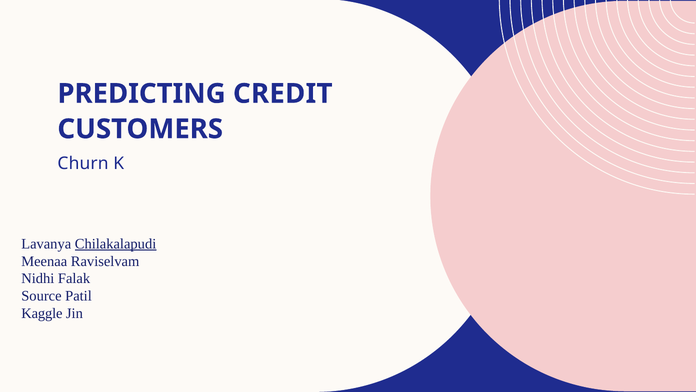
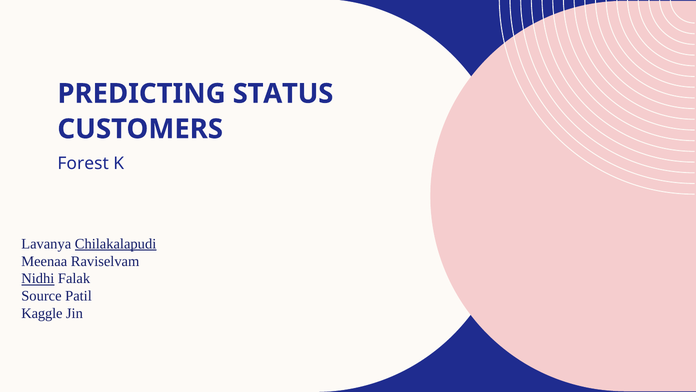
CREDIT: CREDIT -> STATUS (283, 94)
Churn: Churn -> Forest (83, 163)
Nidhi underline: none -> present (38, 278)
